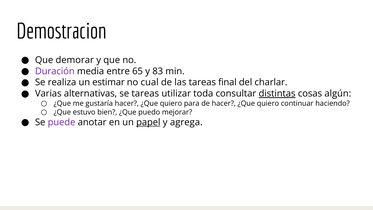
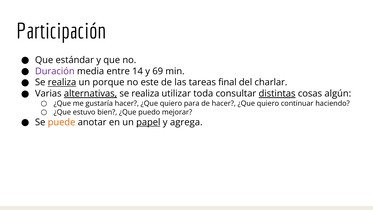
Demostracion: Demostracion -> Participación (61, 31)
demorar: demorar -> estándar (75, 60)
65: 65 -> 14 (138, 71)
83: 83 -> 69 (158, 71)
realiza underline: none -> present (62, 82)
estimar: estimar -> porque (108, 82)
cual: cual -> este (150, 82)
alternativas underline: none -> present (90, 94)
tareas: tareas -> realiza (145, 94)
puede colour: purple -> orange (62, 122)
